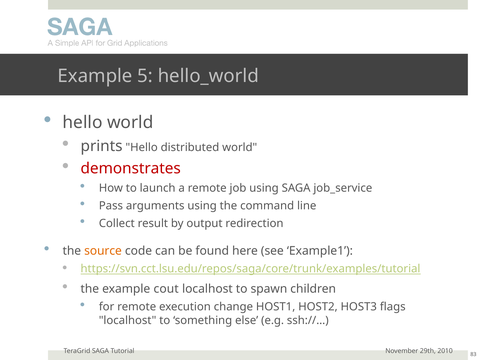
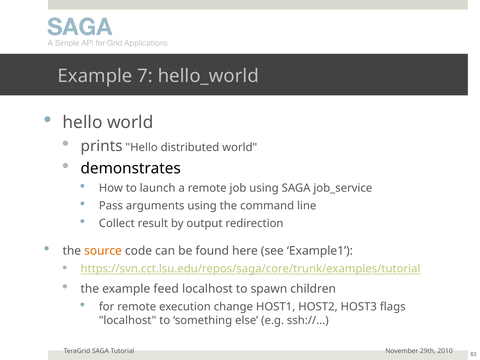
5: 5 -> 7 (145, 76)
demonstrates colour: red -> black (131, 168)
cout: cout -> feed (166, 289)
